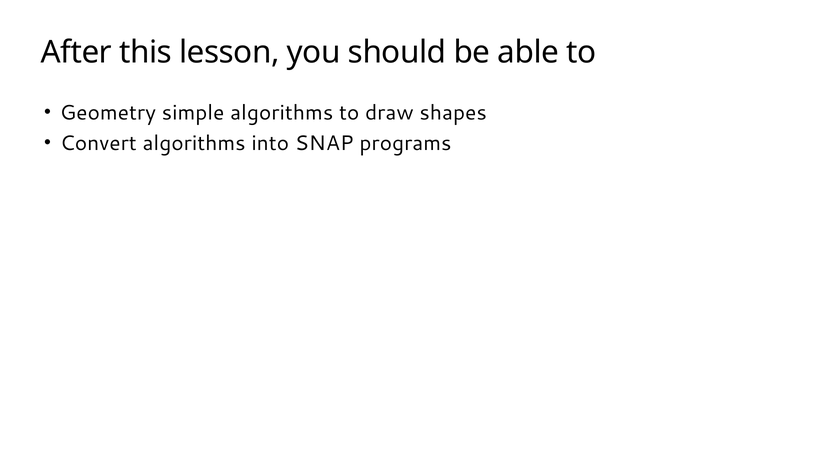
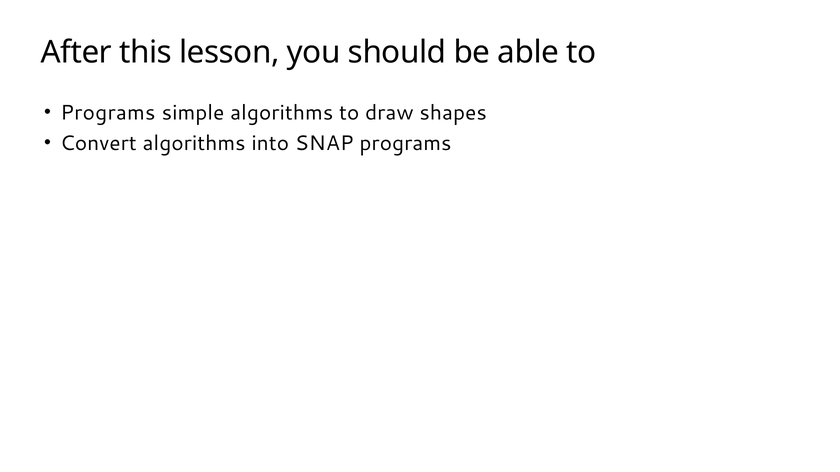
Geometry: Geometry -> Programs (108, 113)
